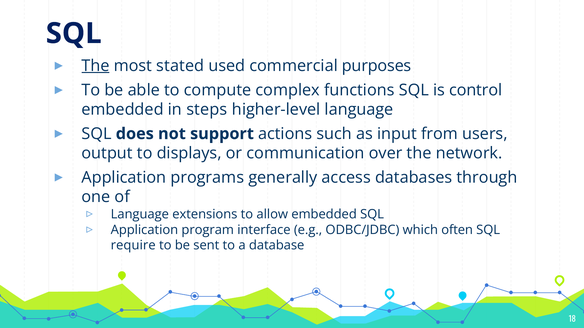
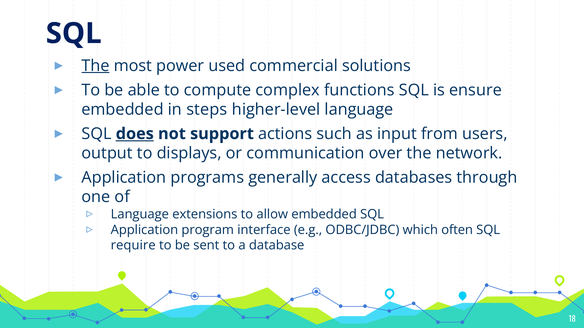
stated: stated -> power (180, 66)
purposes: purposes -> solutions (377, 66)
control: control -> ensure (476, 90)
does underline: none -> present (135, 134)
